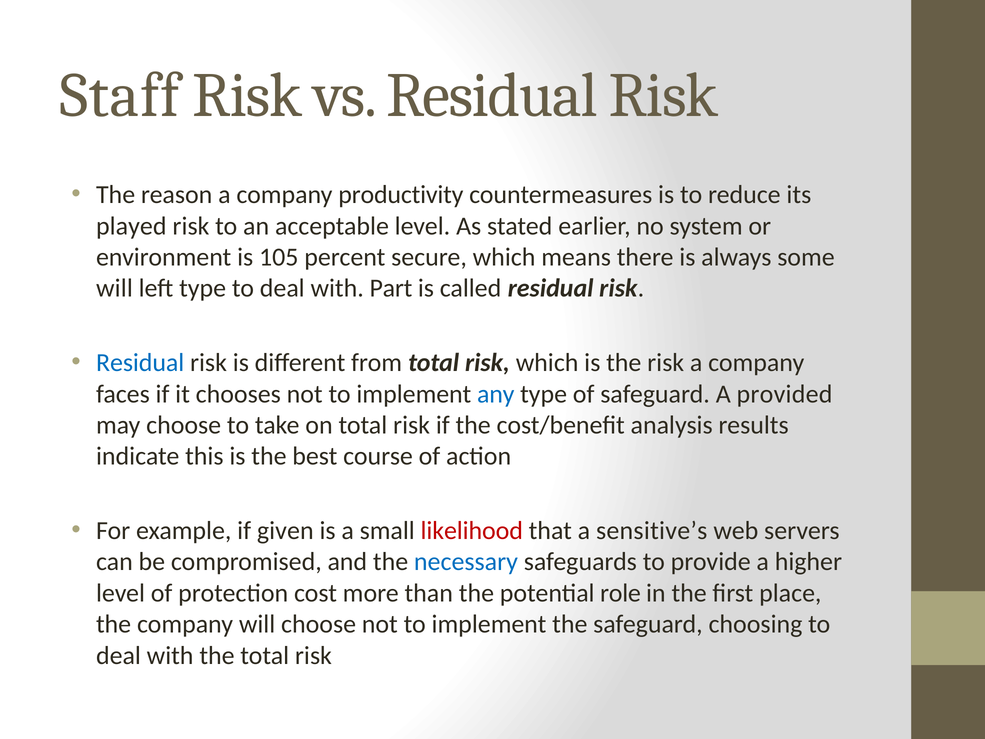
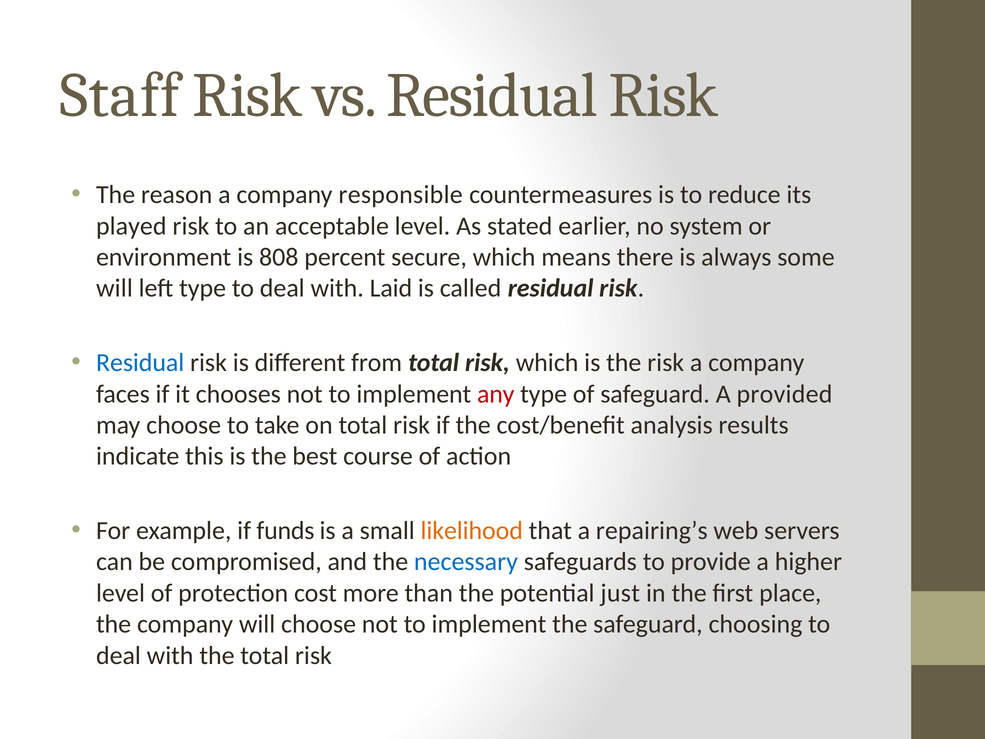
productivity: productivity -> responsible (401, 195)
105: 105 -> 808 (279, 257)
Part: Part -> Laid (391, 288)
any colour: blue -> red (496, 394)
given: given -> funds (285, 531)
likelihood colour: red -> orange (472, 531)
sensitive’s: sensitive’s -> repairing’s (652, 531)
role: role -> just (620, 593)
